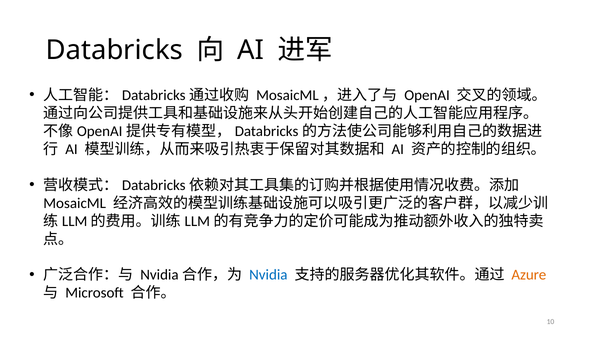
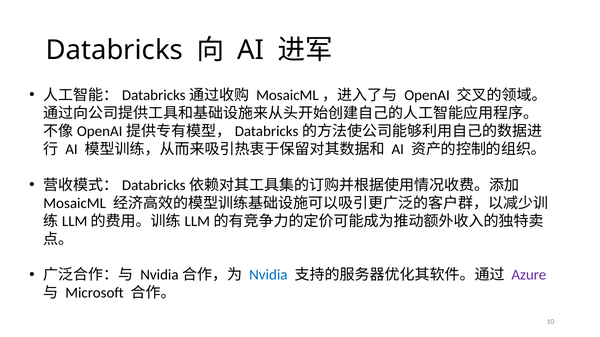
Azure colour: orange -> purple (529, 275)
